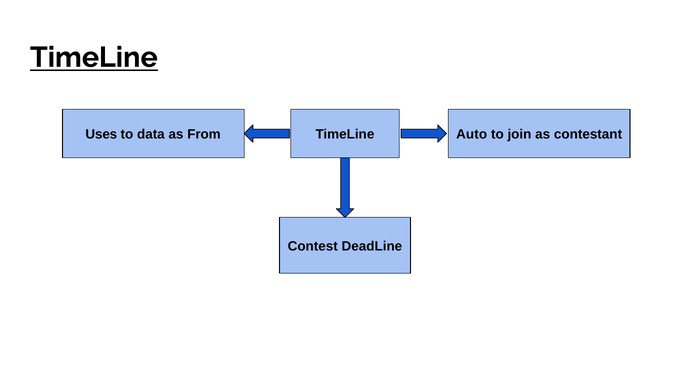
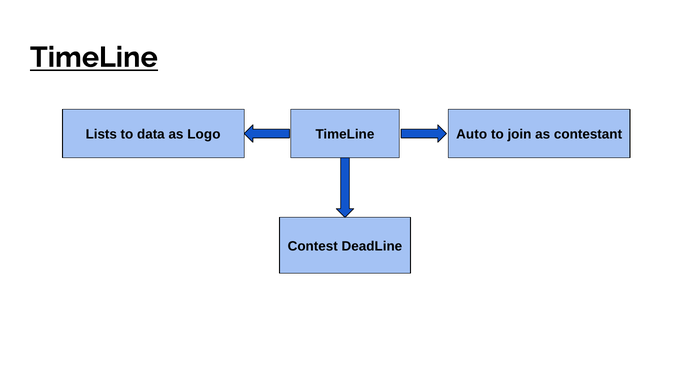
Uses: Uses -> Lists (101, 135)
From: From -> Logo (204, 135)
